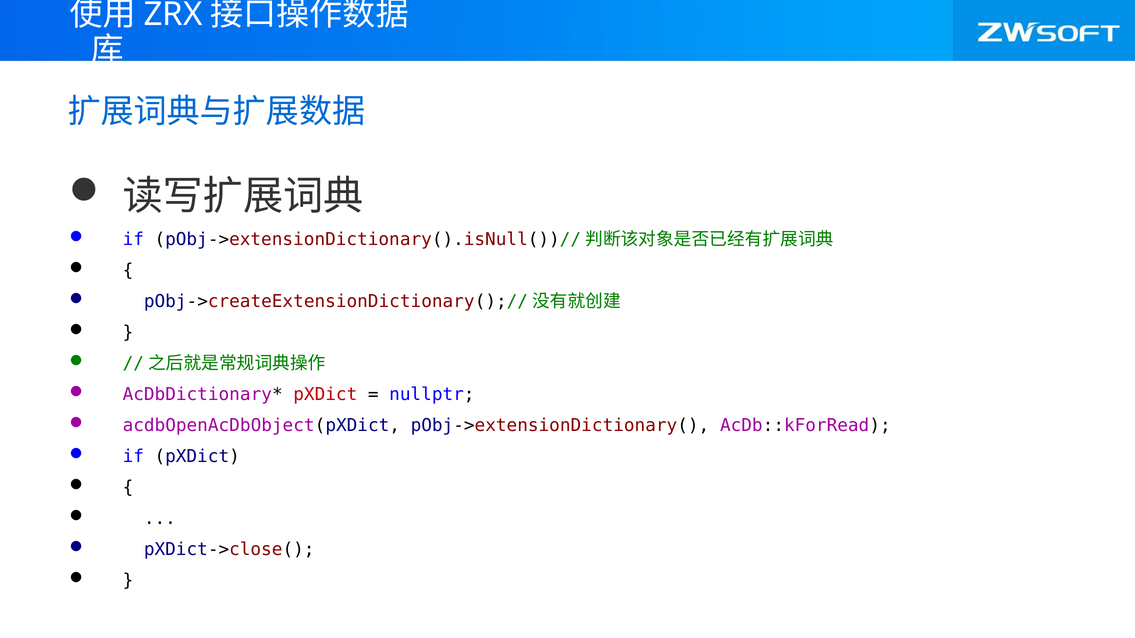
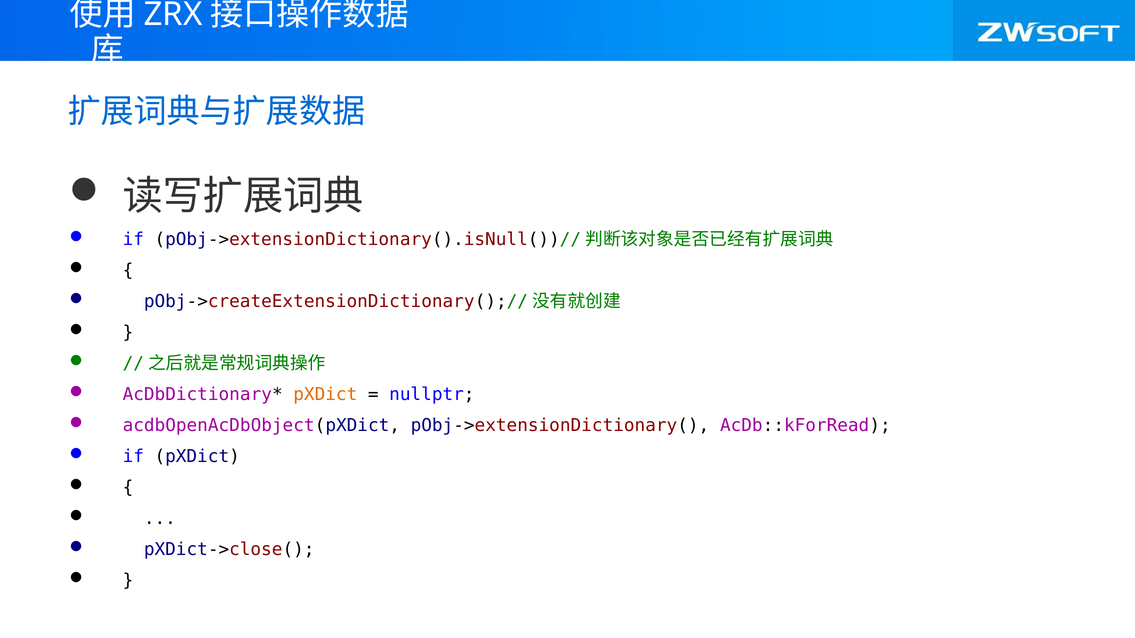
pXDict colour: red -> orange (325, 395)
